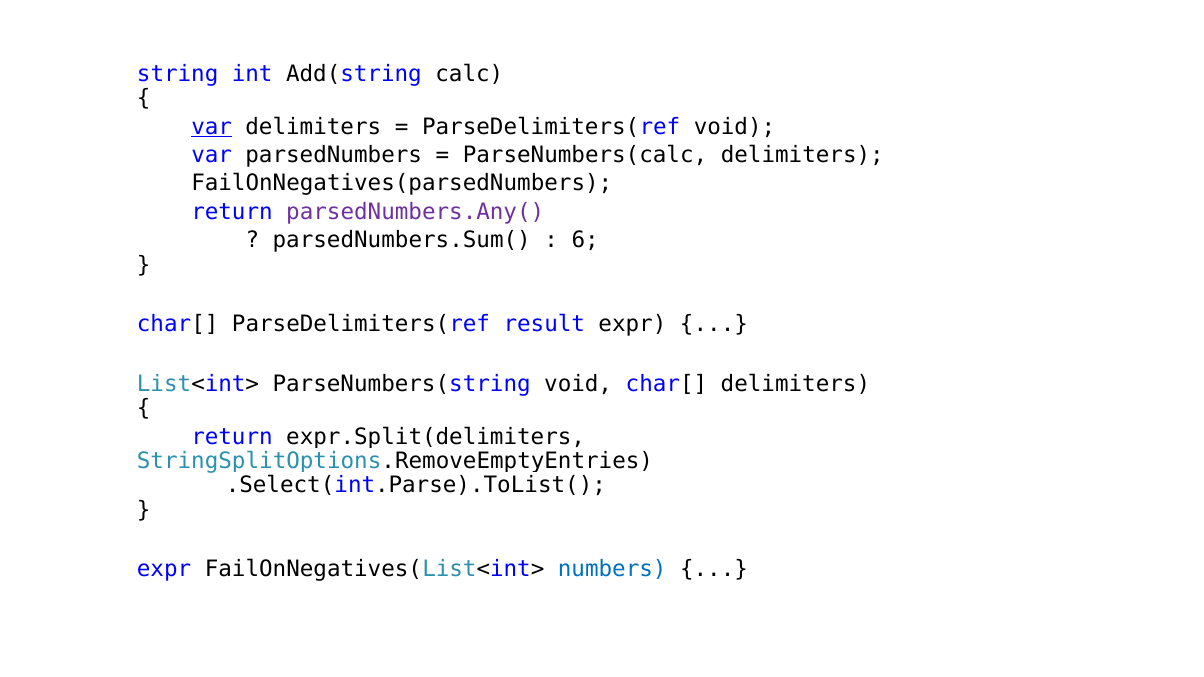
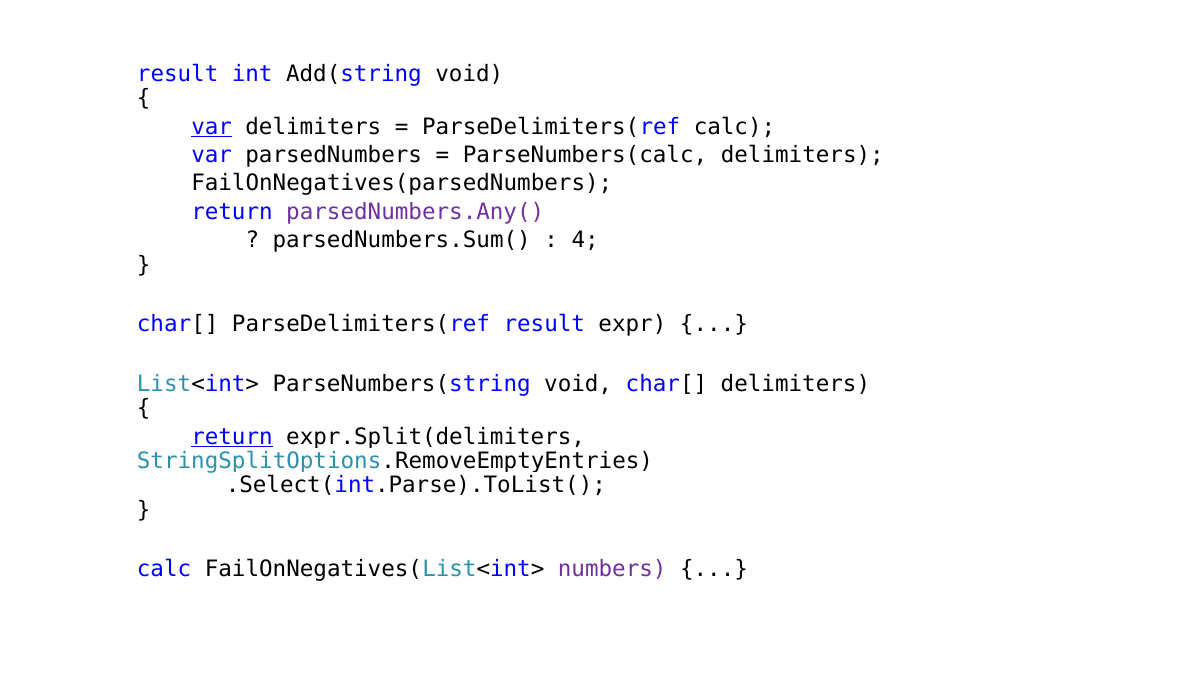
string: string -> result (178, 74)
Add(string calc: calc -> void (469, 74)
ParseDelimiters(ref void: void -> calc (734, 127)
6: 6 -> 4 (585, 240)
return underline: none -> present (232, 437)
expr: expr -> calc (164, 570)
numbers colour: blue -> purple (612, 570)
